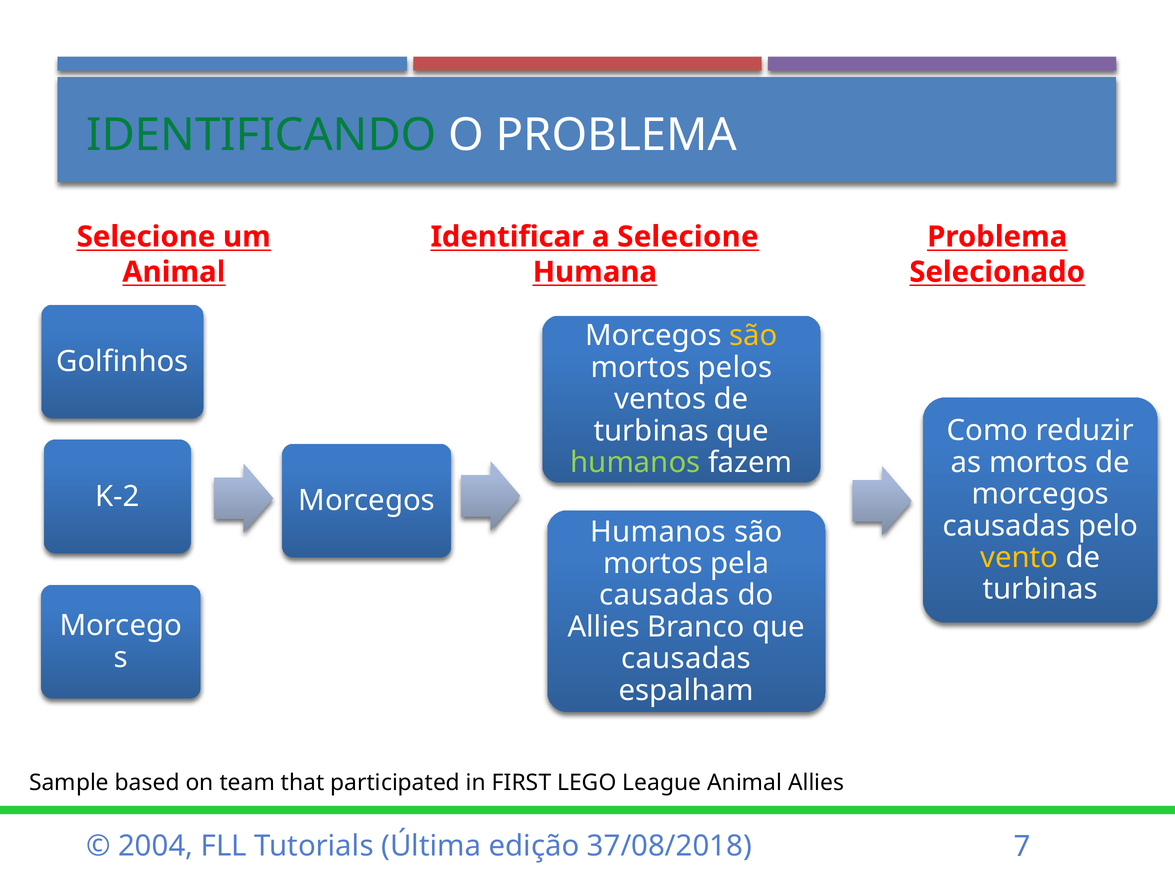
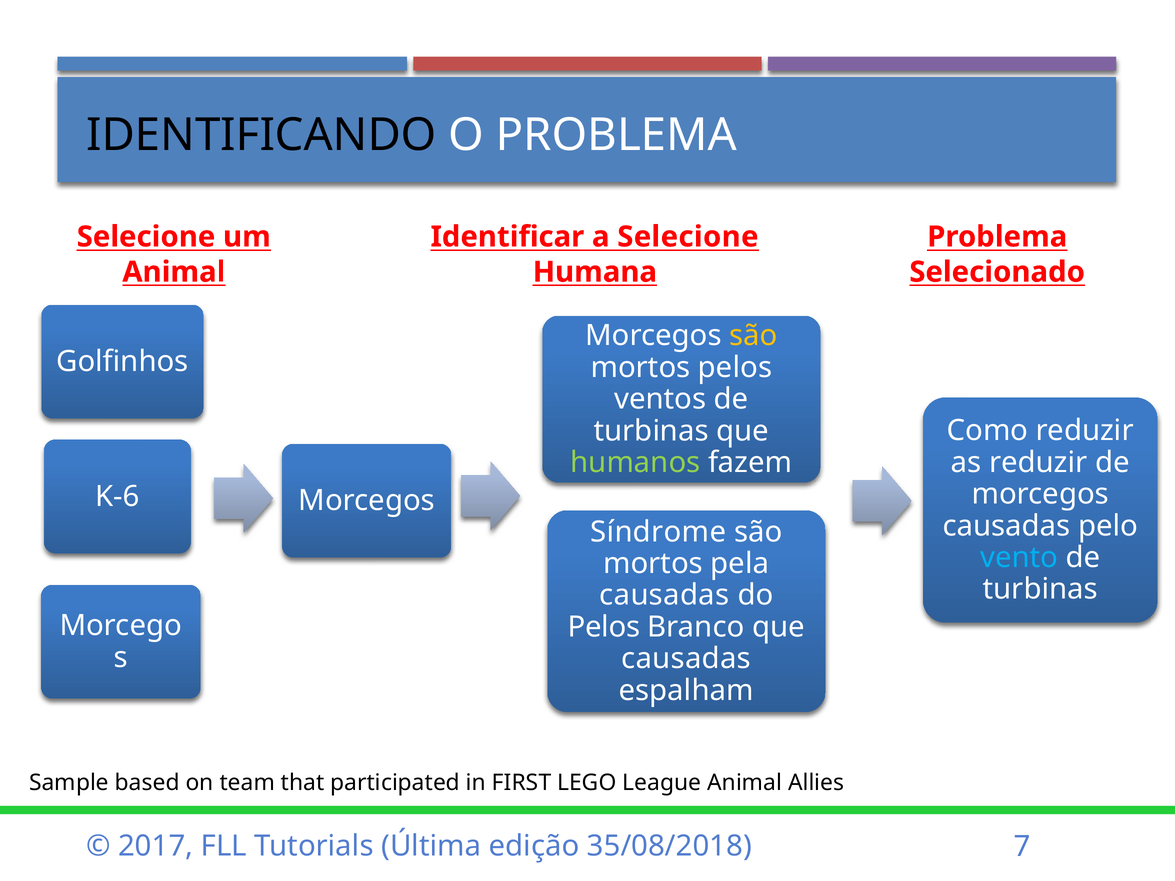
IDENTIFICANDO colour: green -> black (261, 135)
as mortos: mortos -> reduzir (1038, 463)
K-2: K-2 -> K-6 (117, 497)
Humanos: Humanos -> Síndrome (658, 532)
vento colour: yellow -> light blue (1019, 558)
Allies: Allies -> Pelos (604, 627)
2004: 2004 -> 2017 (156, 846)
37/08/2018: 37/08/2018 -> 35/08/2018 (669, 846)
